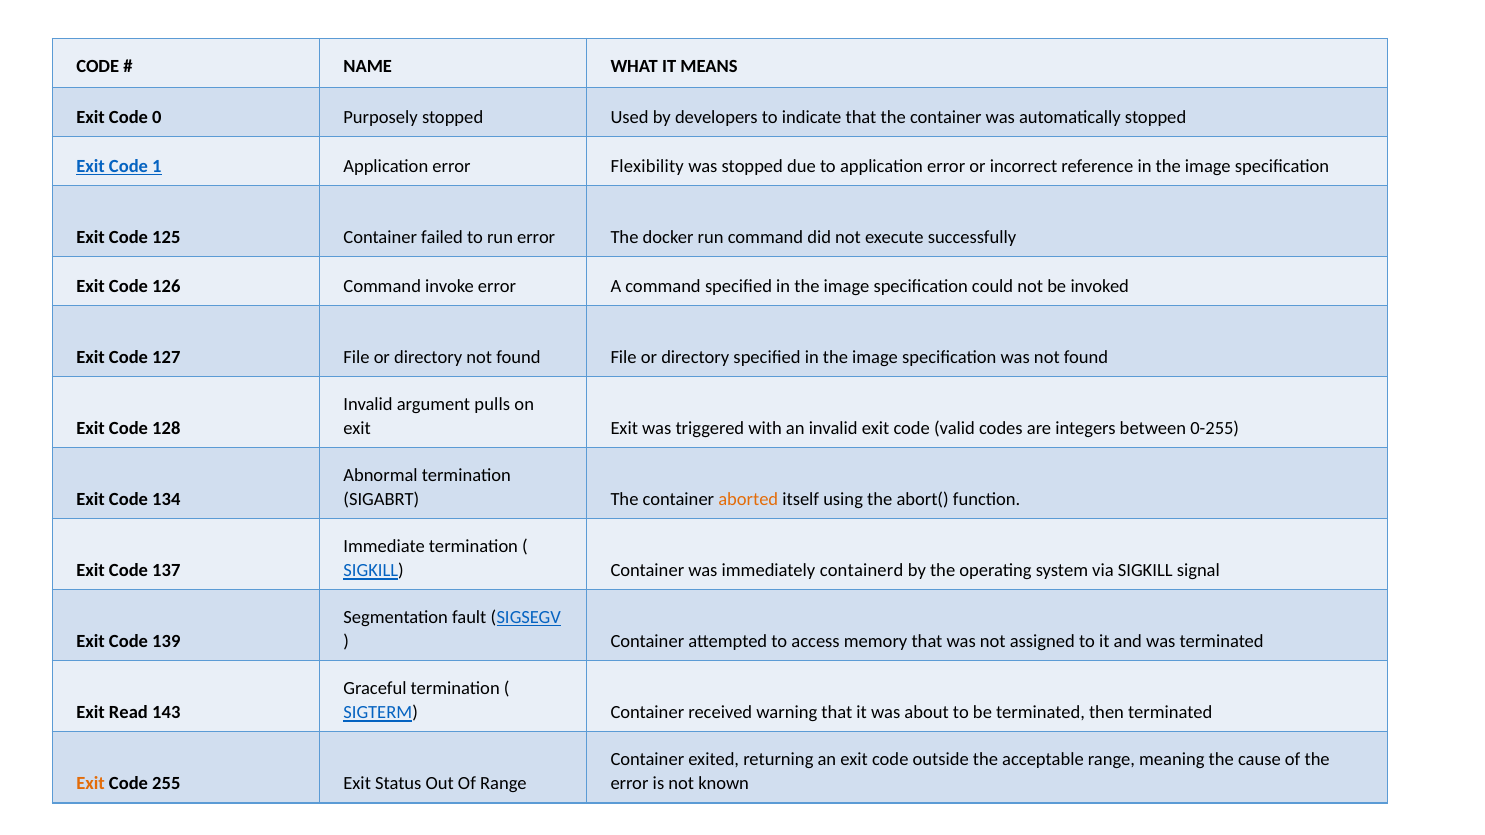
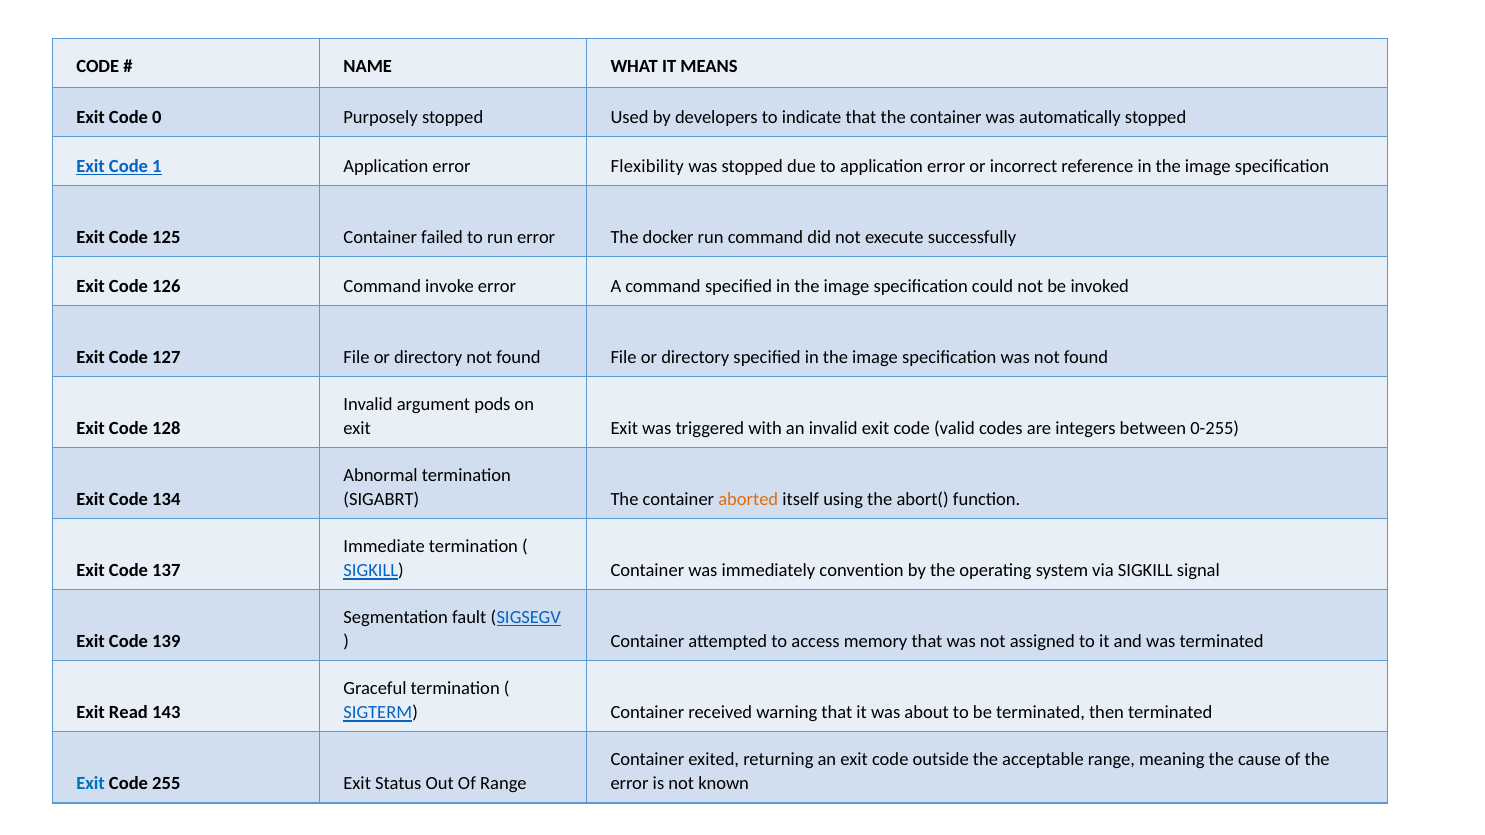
pulls: pulls -> pods (492, 404)
containerd: containerd -> convention (862, 571)
Exit colour: orange -> blue (91, 784)
